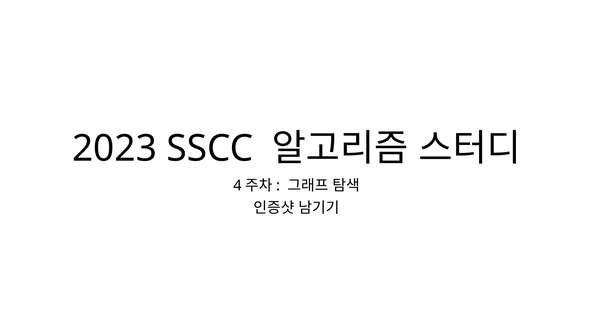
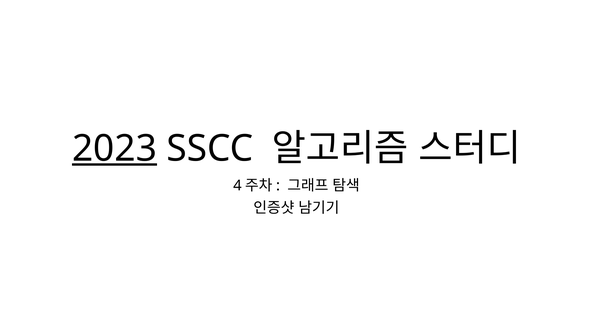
2023 underline: none -> present (114, 148)
